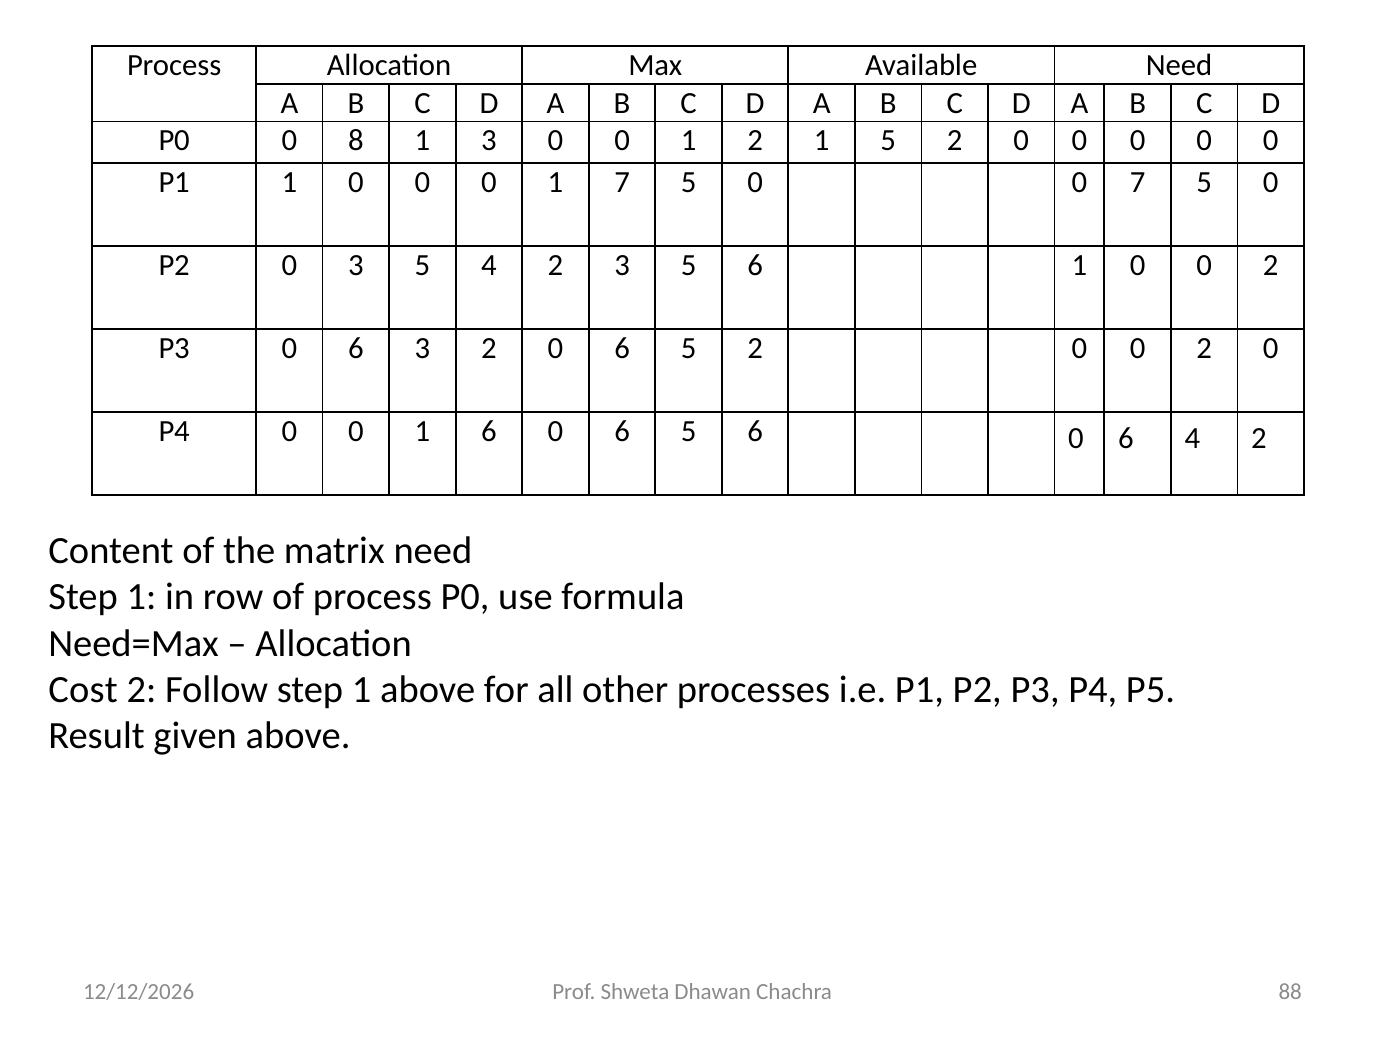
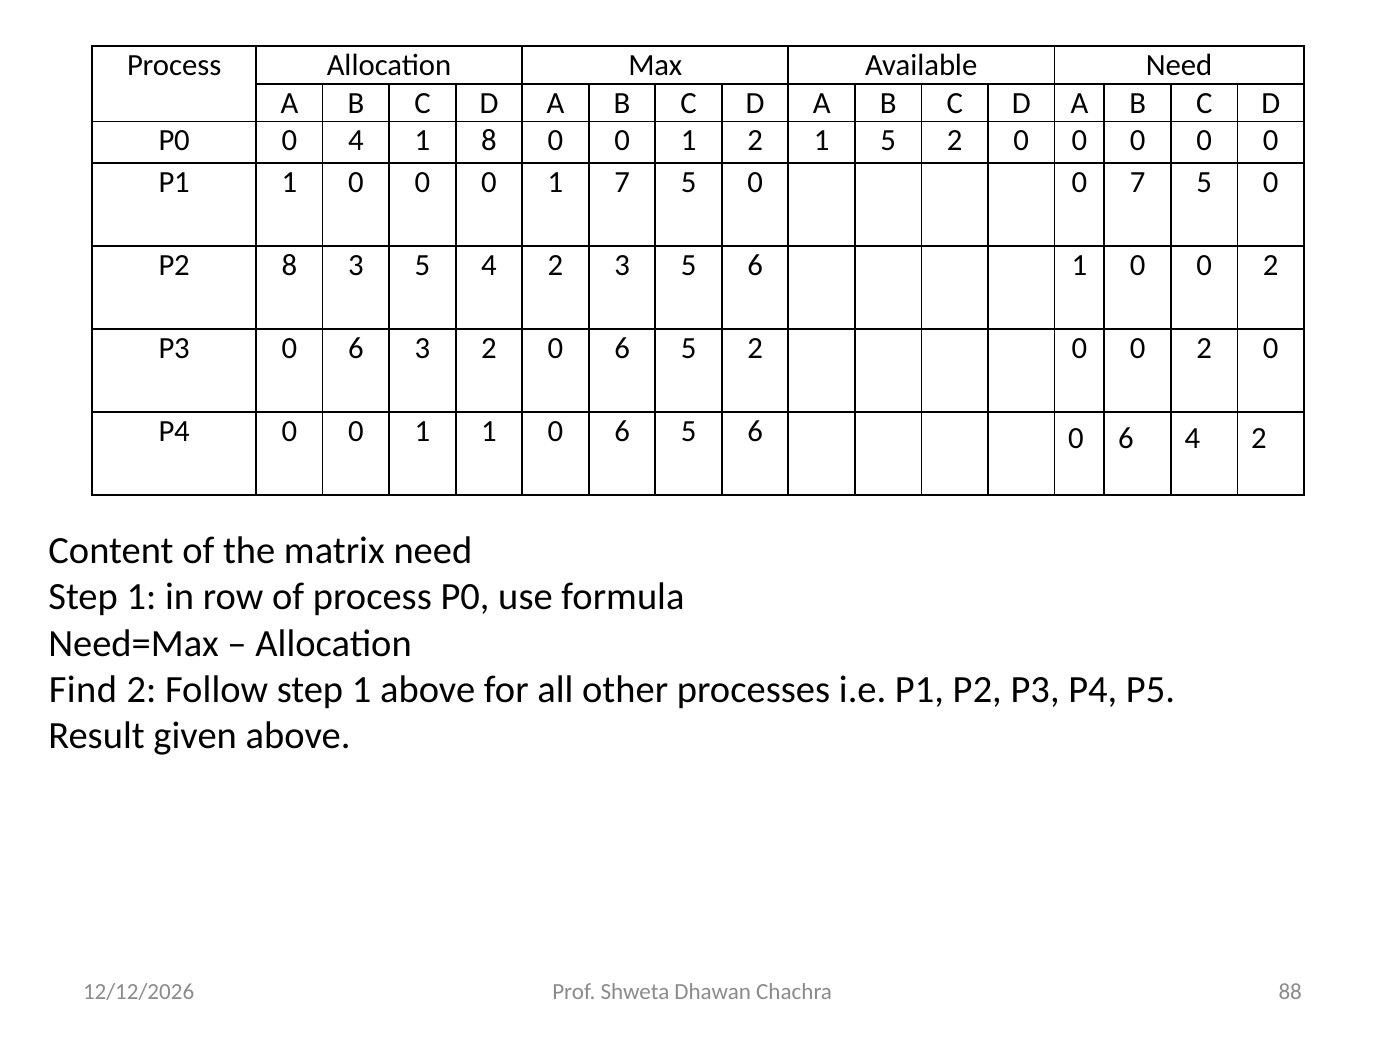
0 8: 8 -> 4 (356, 141)
1 3: 3 -> 8 (489, 141)
P2 0: 0 -> 8 (289, 265)
1 6: 6 -> 1 (489, 431)
Cost: Cost -> Find (83, 689)
